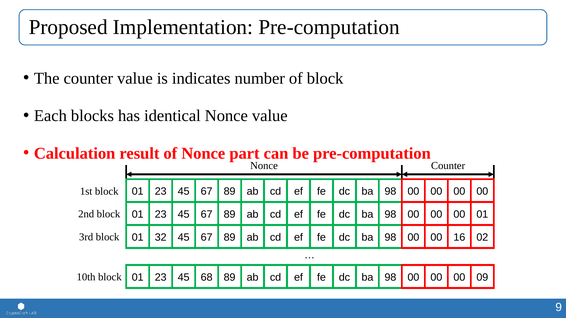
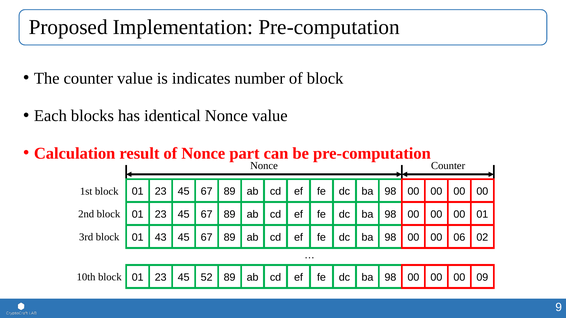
32: 32 -> 43 (161, 238)
16: 16 -> 06 (459, 238)
68: 68 -> 52 (207, 278)
